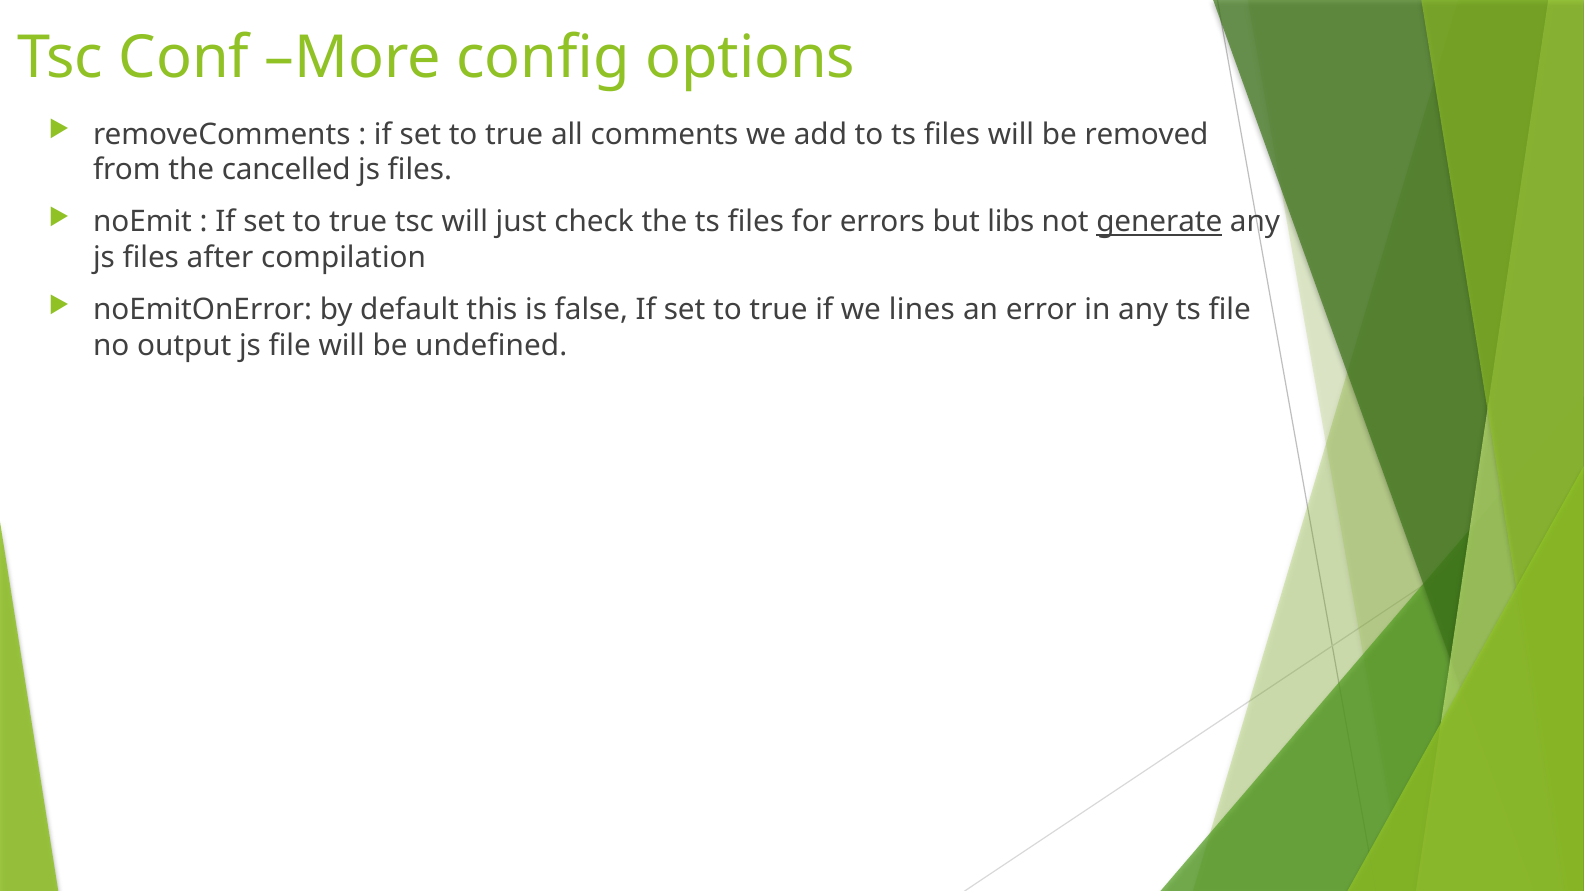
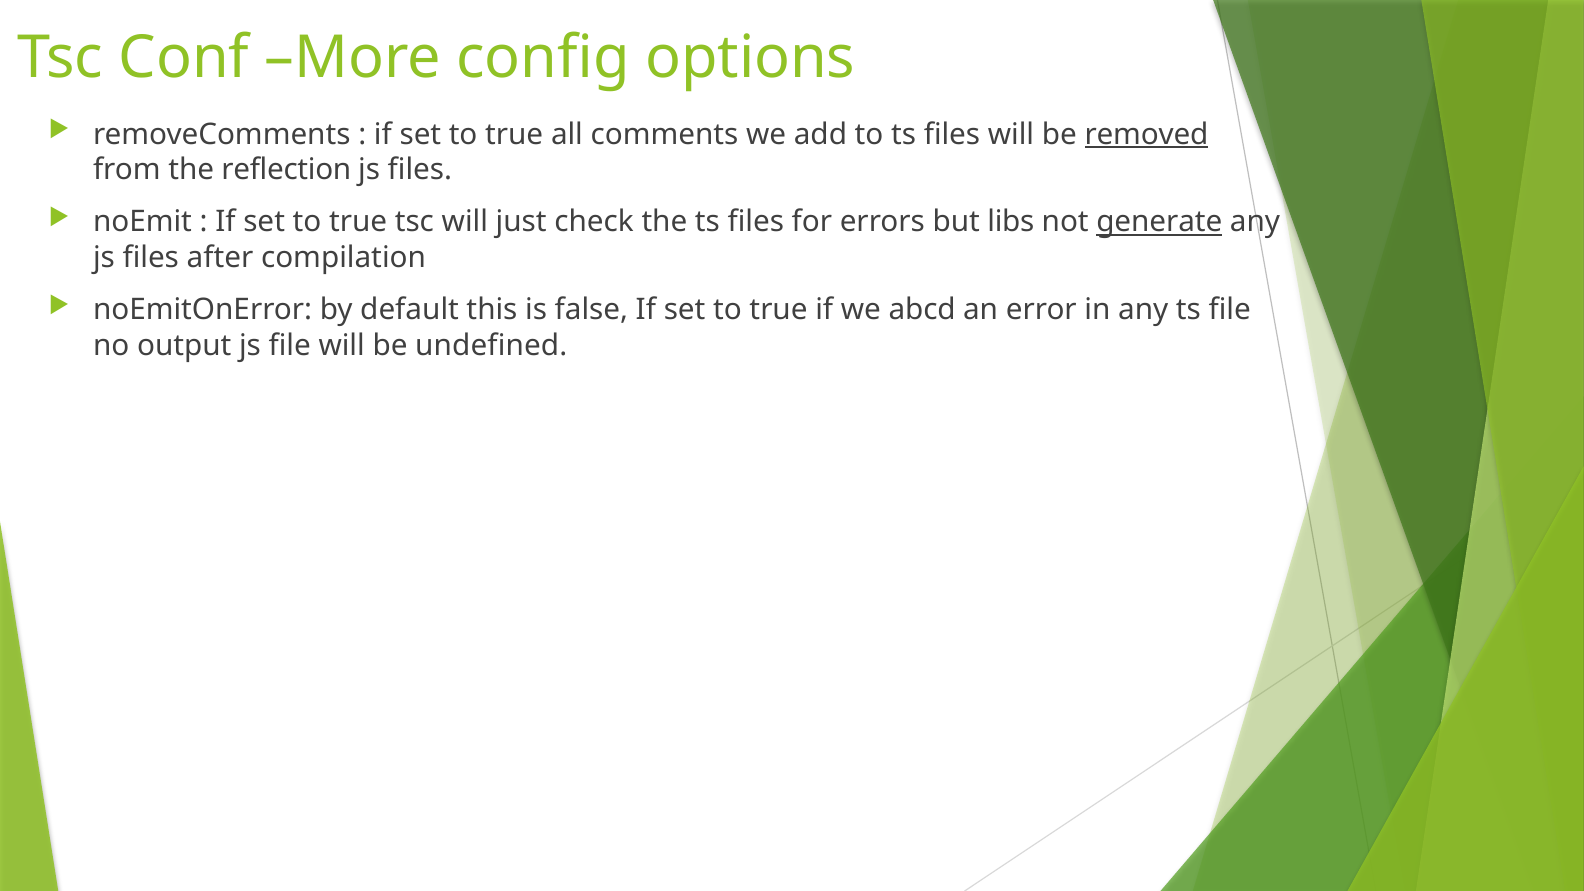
removed underline: none -> present (1146, 134)
cancelled: cancelled -> reflection (286, 170)
lines: lines -> abcd (922, 310)
